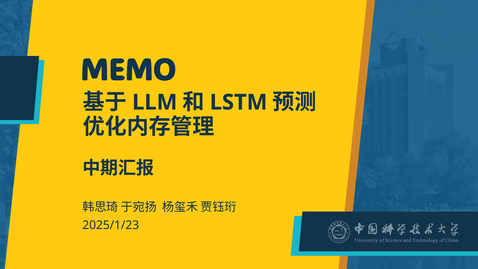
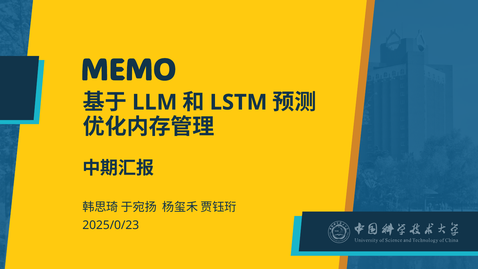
2025/1/23: 2025/1/23 -> 2025/0/23 (111, 225)
